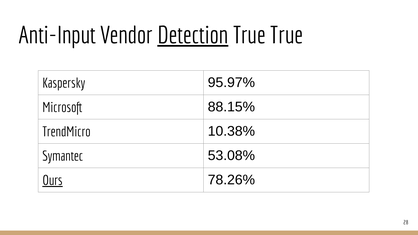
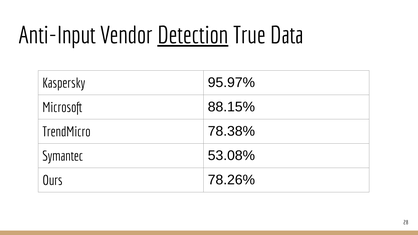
True True: True -> Data (287, 35)
10.38%: 10.38% -> 78.38% (231, 131)
Ours underline: present -> none (52, 181)
